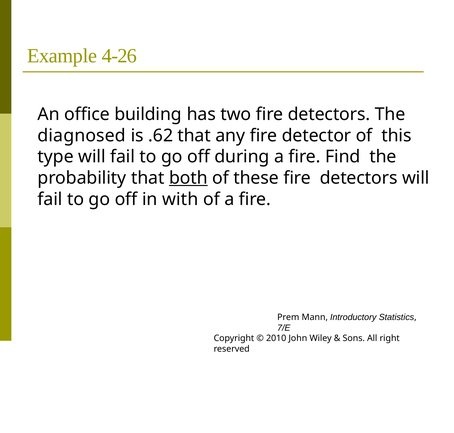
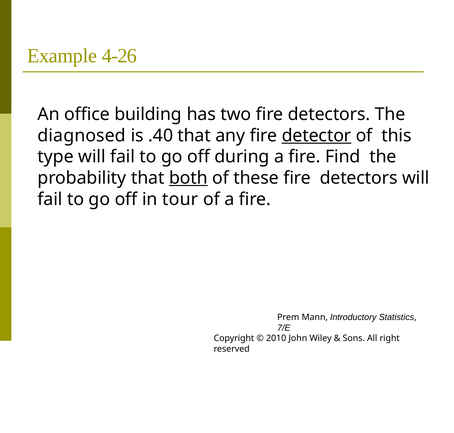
.62: .62 -> .40 (161, 135)
detector underline: none -> present (317, 135)
with: with -> tour (180, 199)
